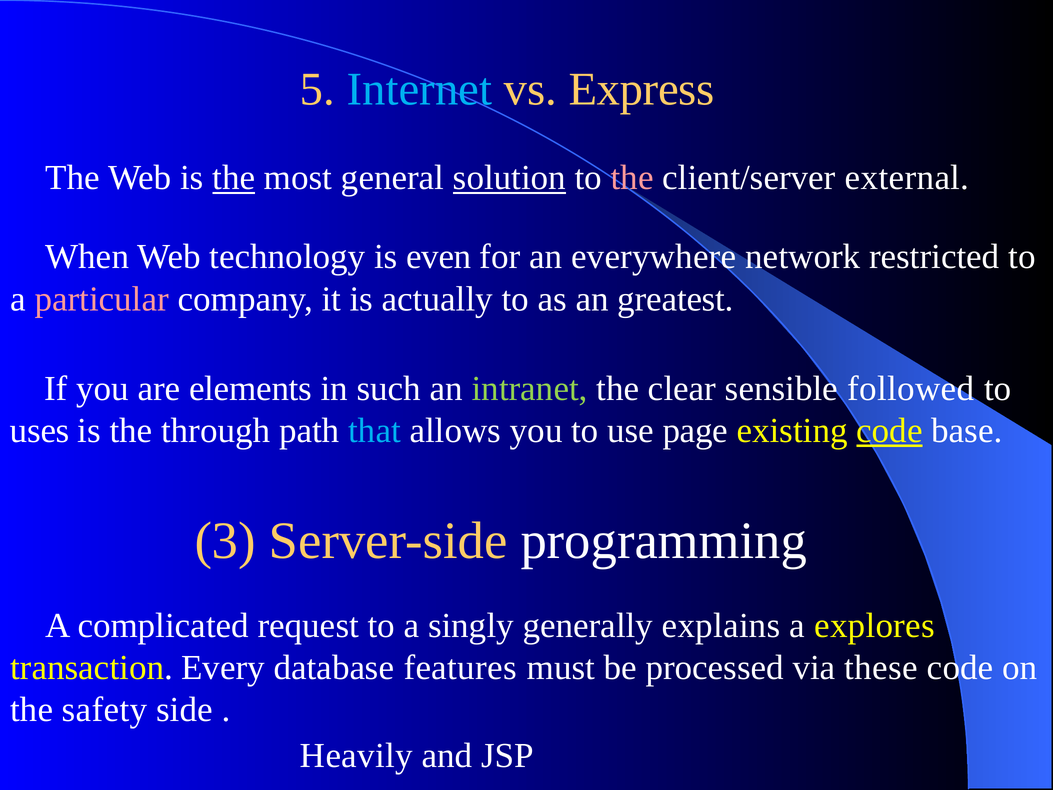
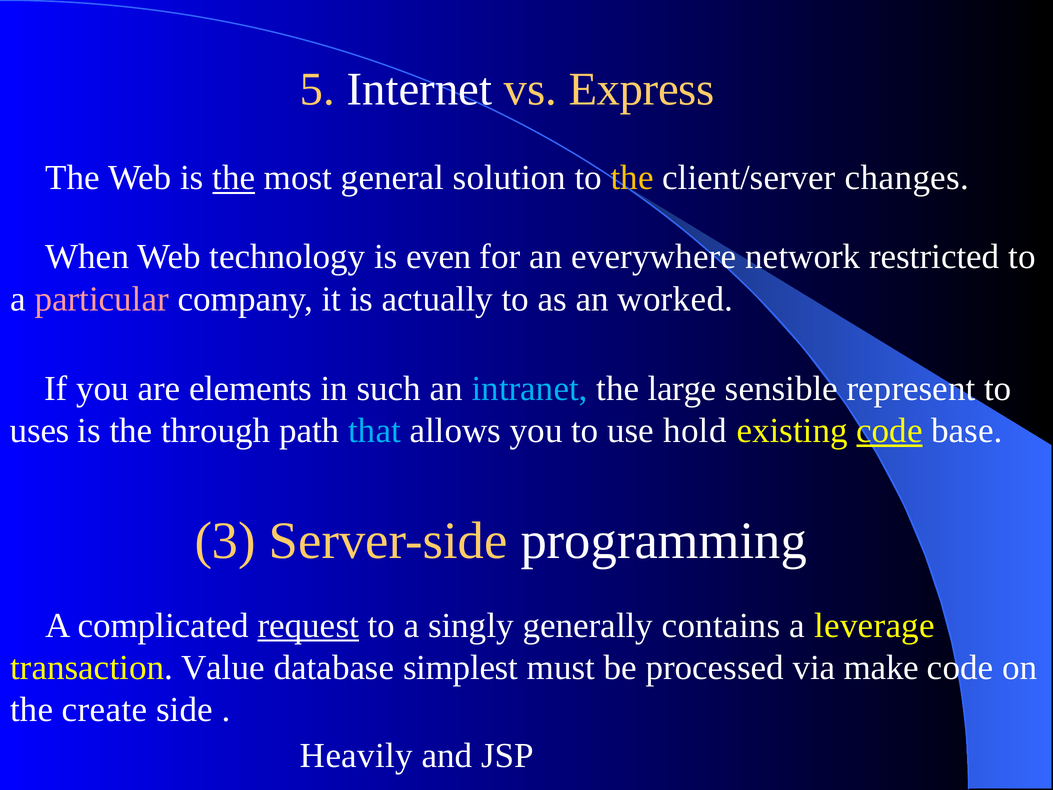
Internet colour: light blue -> white (419, 89)
solution underline: present -> none (509, 178)
the colour: pink -> yellow (632, 178)
external: external -> changes (907, 178)
greatest: greatest -> worked (675, 299)
intranet colour: light green -> light blue (530, 388)
clear: clear -> large (682, 388)
followed: followed -> represent (911, 388)
page: page -> hold (695, 431)
request underline: none -> present (308, 625)
explains: explains -> contains (721, 625)
explores: explores -> leverage (875, 625)
Every: Every -> Value (223, 667)
features: features -> simplest (461, 667)
these: these -> make (881, 667)
safety: safety -> create (105, 710)
